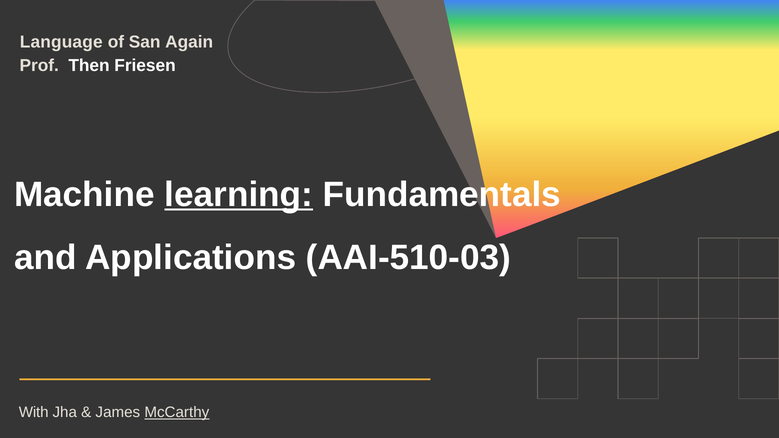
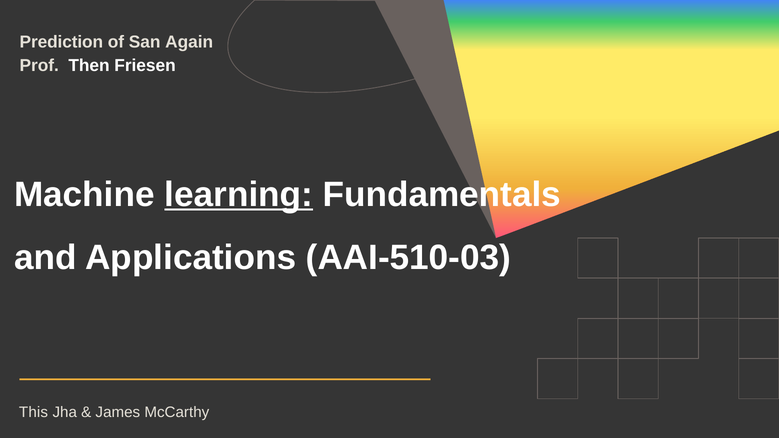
Language: Language -> Prediction (61, 42)
With: With -> This (34, 413)
McCarthy underline: present -> none (177, 413)
